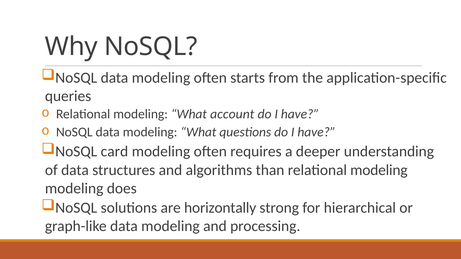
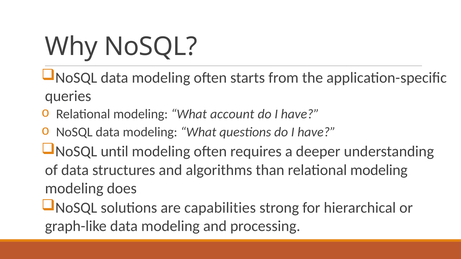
card: card -> until (115, 152)
horizontally: horizontally -> capabilities (220, 208)
